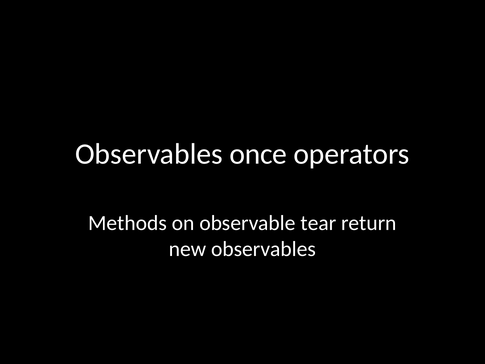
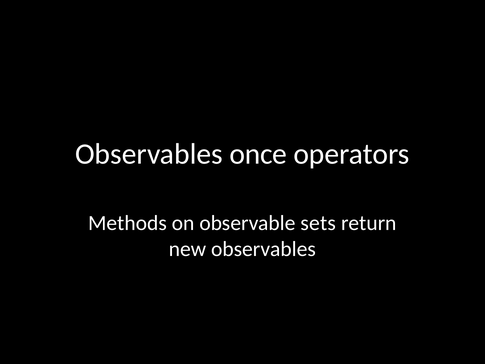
tear: tear -> sets (318, 223)
